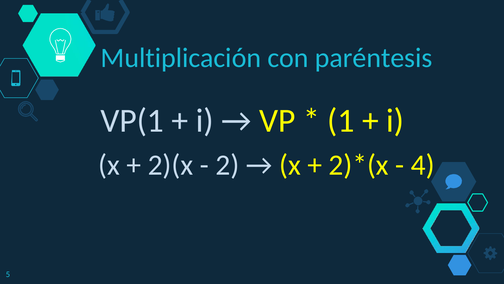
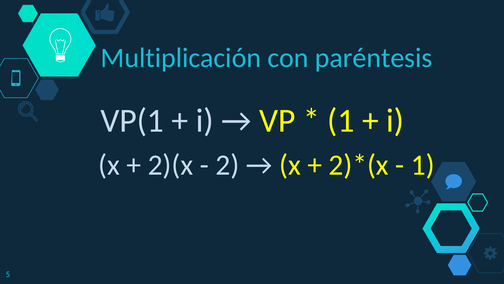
4: 4 -> 1 (423, 165)
